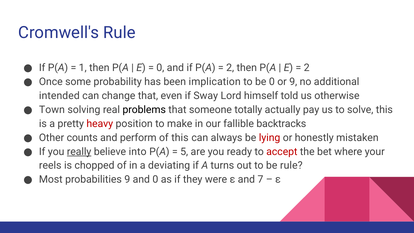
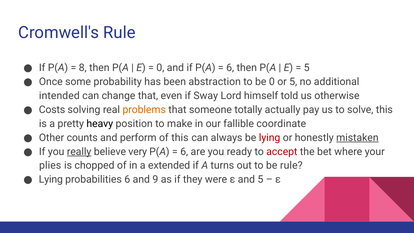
1: 1 -> 8 (83, 68)
2: 2 -> 6 (230, 68)
2: 2 -> 5 (307, 68)
implication: implication -> abstraction (215, 82)
or 9: 9 -> 5 (293, 82)
Town: Town -> Costs (52, 110)
problems colour: black -> orange (144, 110)
heavy colour: red -> black (100, 124)
backtracks: backtracks -> coordinate (281, 124)
mistaken underline: none -> present (357, 138)
into: into -> very (138, 152)
5: 5 -> 6 (184, 152)
reels: reels -> plies (50, 165)
deviating: deviating -> extended (169, 165)
Most: Most -> Lying (51, 179)
probabilities 9: 9 -> 6 (127, 179)
and 0: 0 -> 9 (155, 179)
and 7: 7 -> 5 (260, 179)
